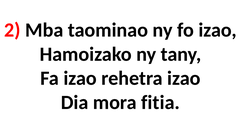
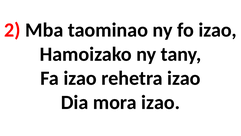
mora fitia: fitia -> izao (161, 102)
